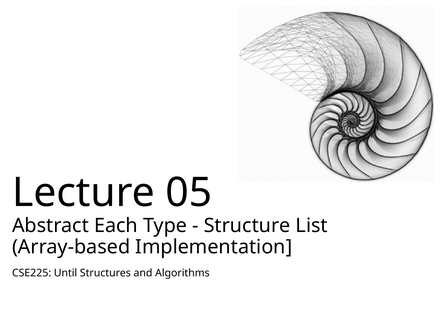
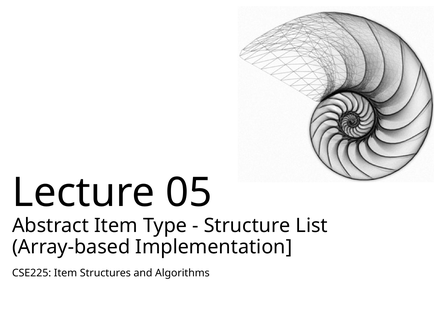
Abstract Each: Each -> Item (116, 225)
CSE225 Until: Until -> Item (66, 273)
